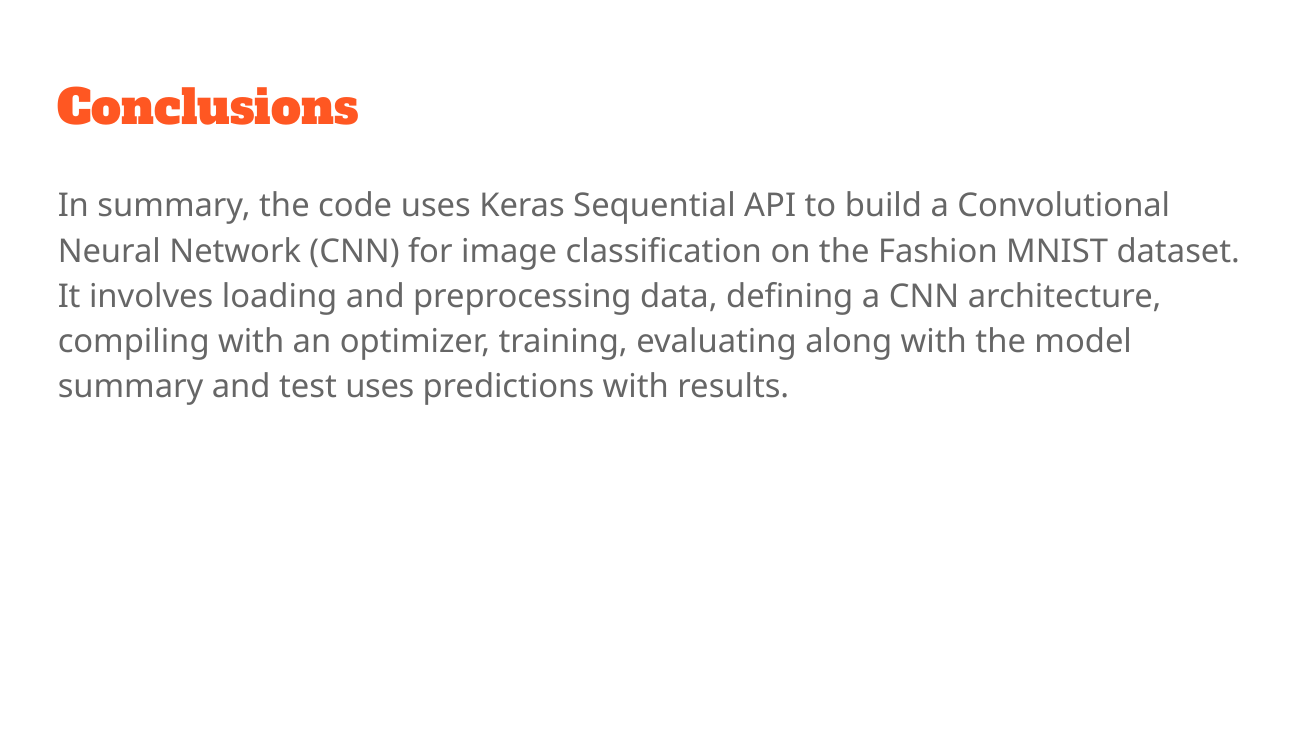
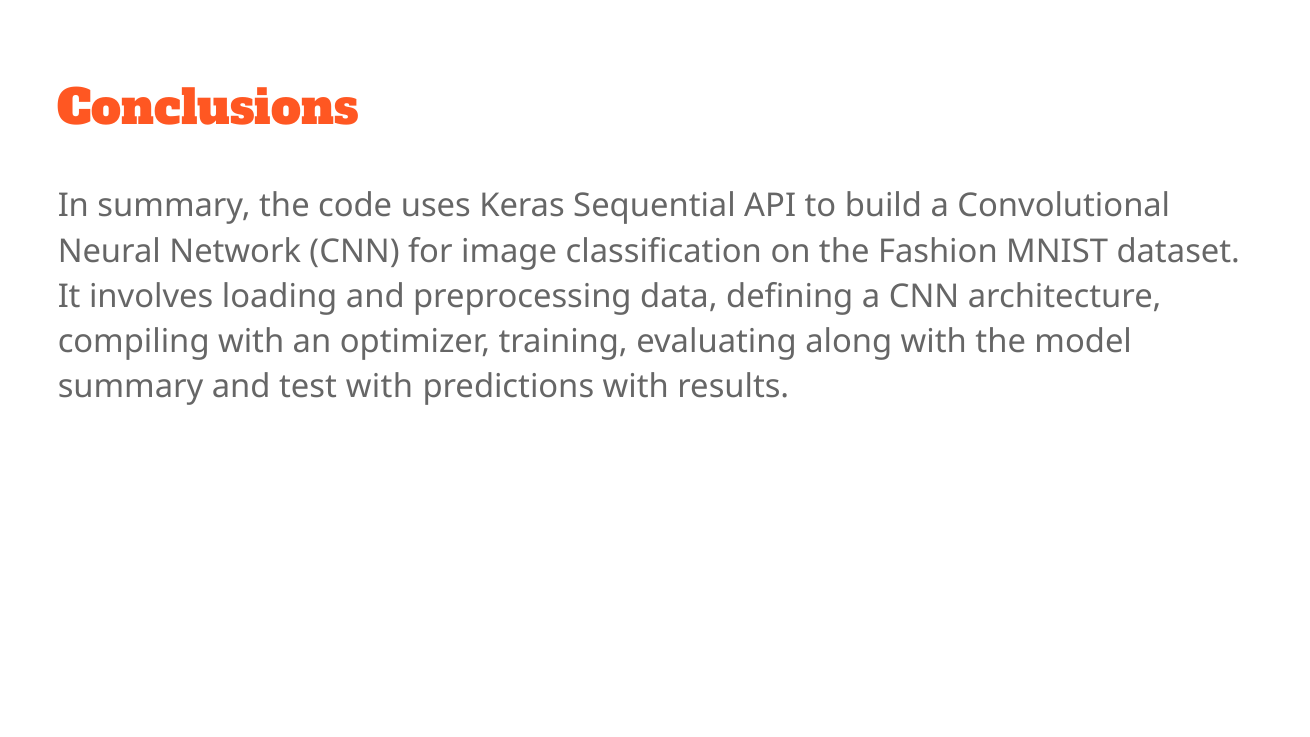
test uses: uses -> with (379, 387)
